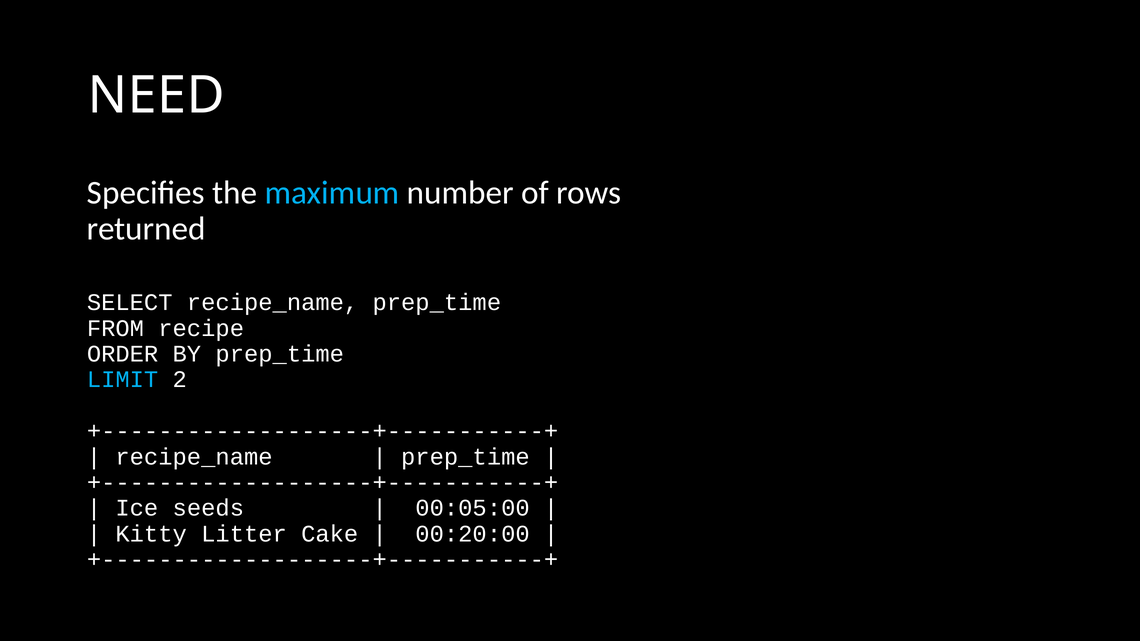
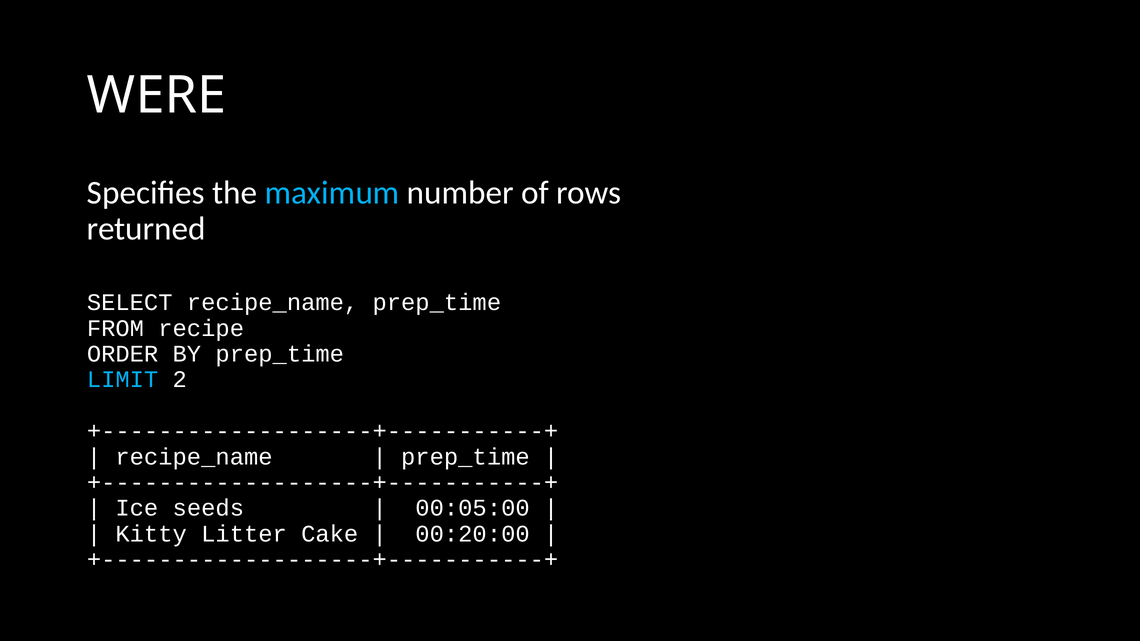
NEED: NEED -> WERE (157, 96)
